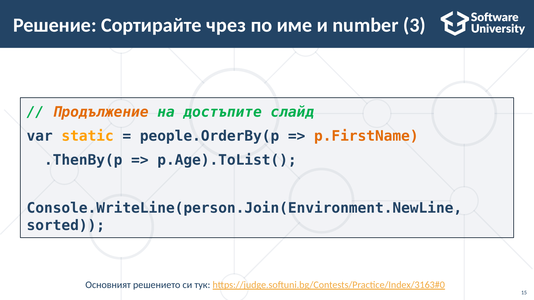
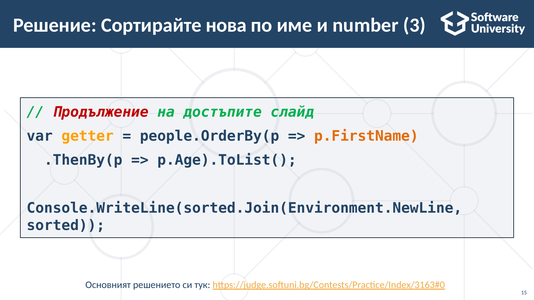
чрез: чрез -> нова (226, 25)
Продължение colour: orange -> red (101, 112)
static: static -> getter (88, 136)
Console.WriteLine(person.Join(Environment.NewLine: Console.WriteLine(person.Join(Environment.NewLine -> Console.WriteLine(sorted.Join(Environment.NewLine (244, 208)
